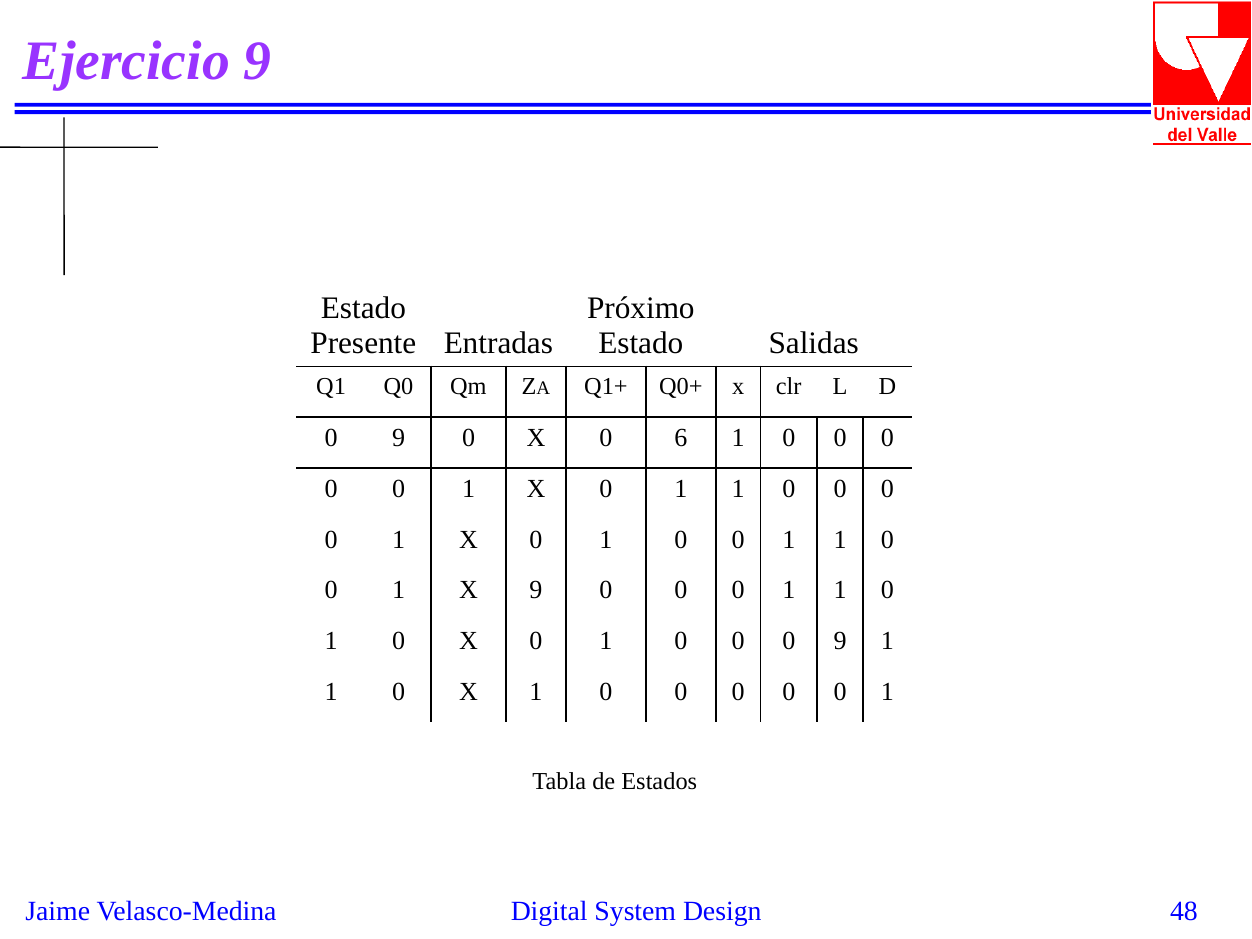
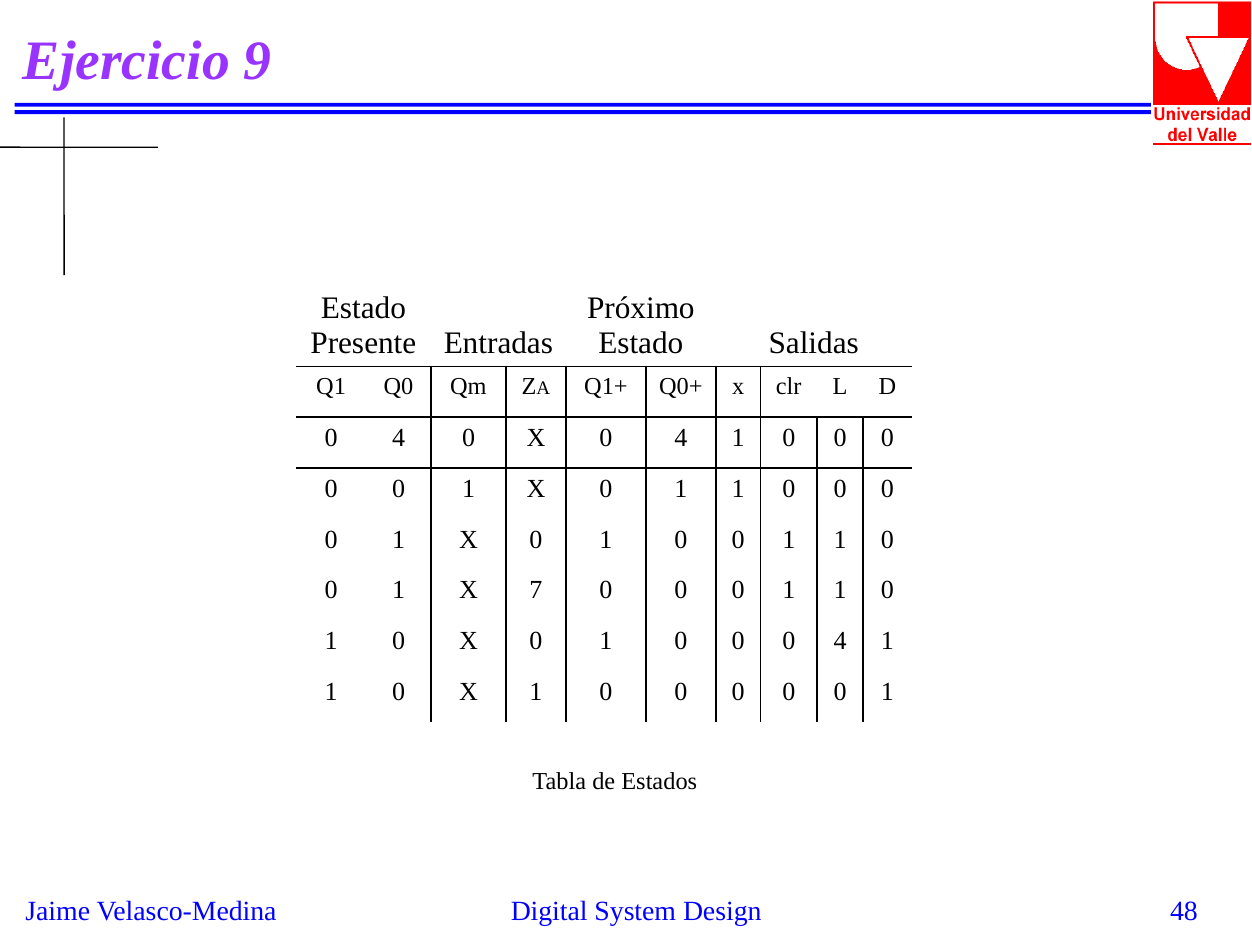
9: 9 -> 4 (399, 438)
X 0 6: 6 -> 4 (681, 438)
X 9: 9 -> 7 (536, 590)
0 0 9: 9 -> 4 (840, 641)
